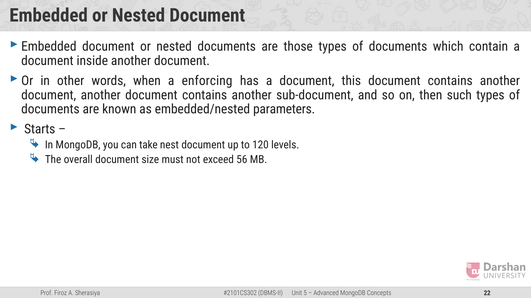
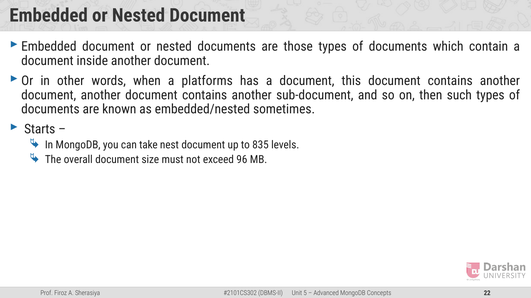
enforcing: enforcing -> platforms (207, 81)
parameters: parameters -> sometimes (284, 110)
120: 120 -> 835 (260, 145)
56: 56 -> 96 (242, 160)
